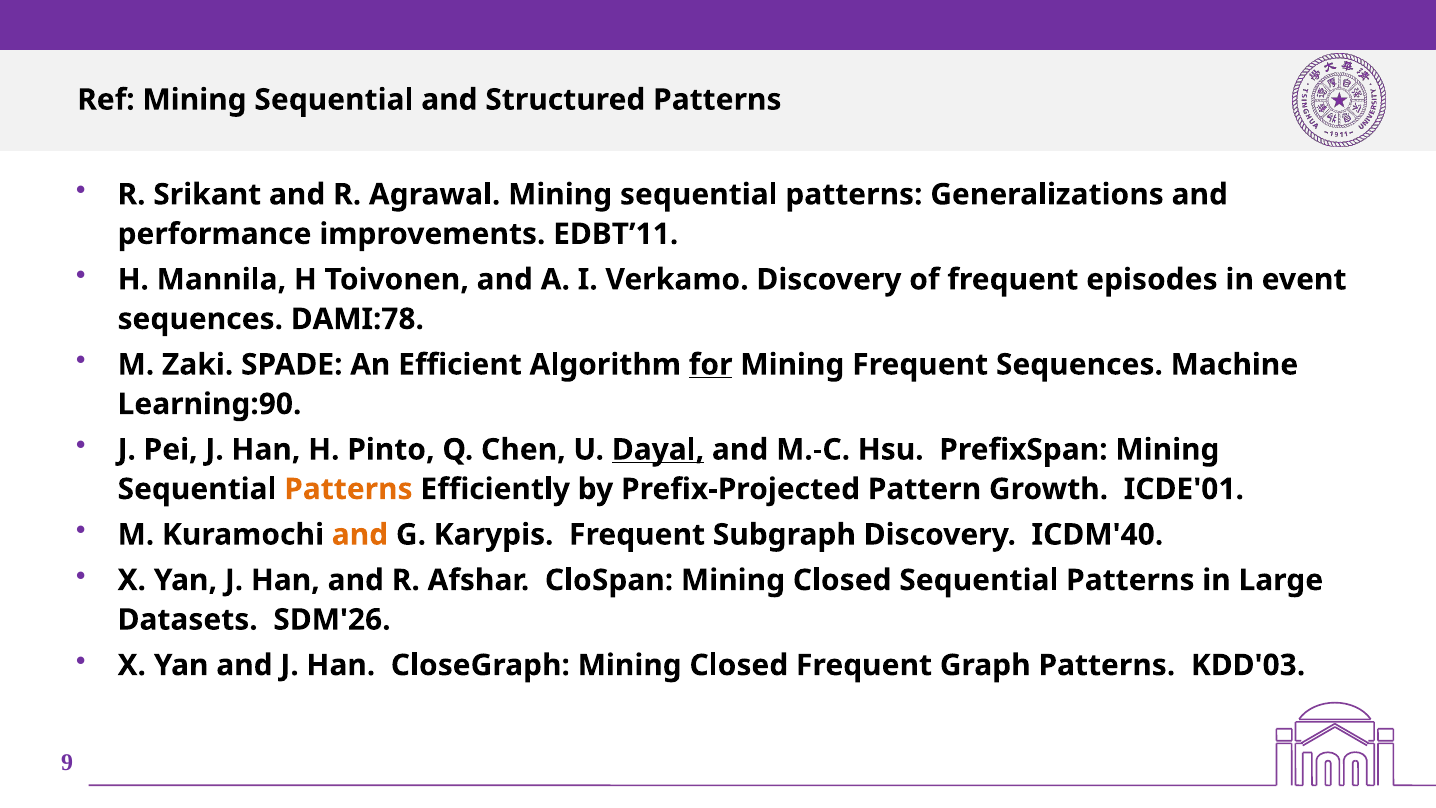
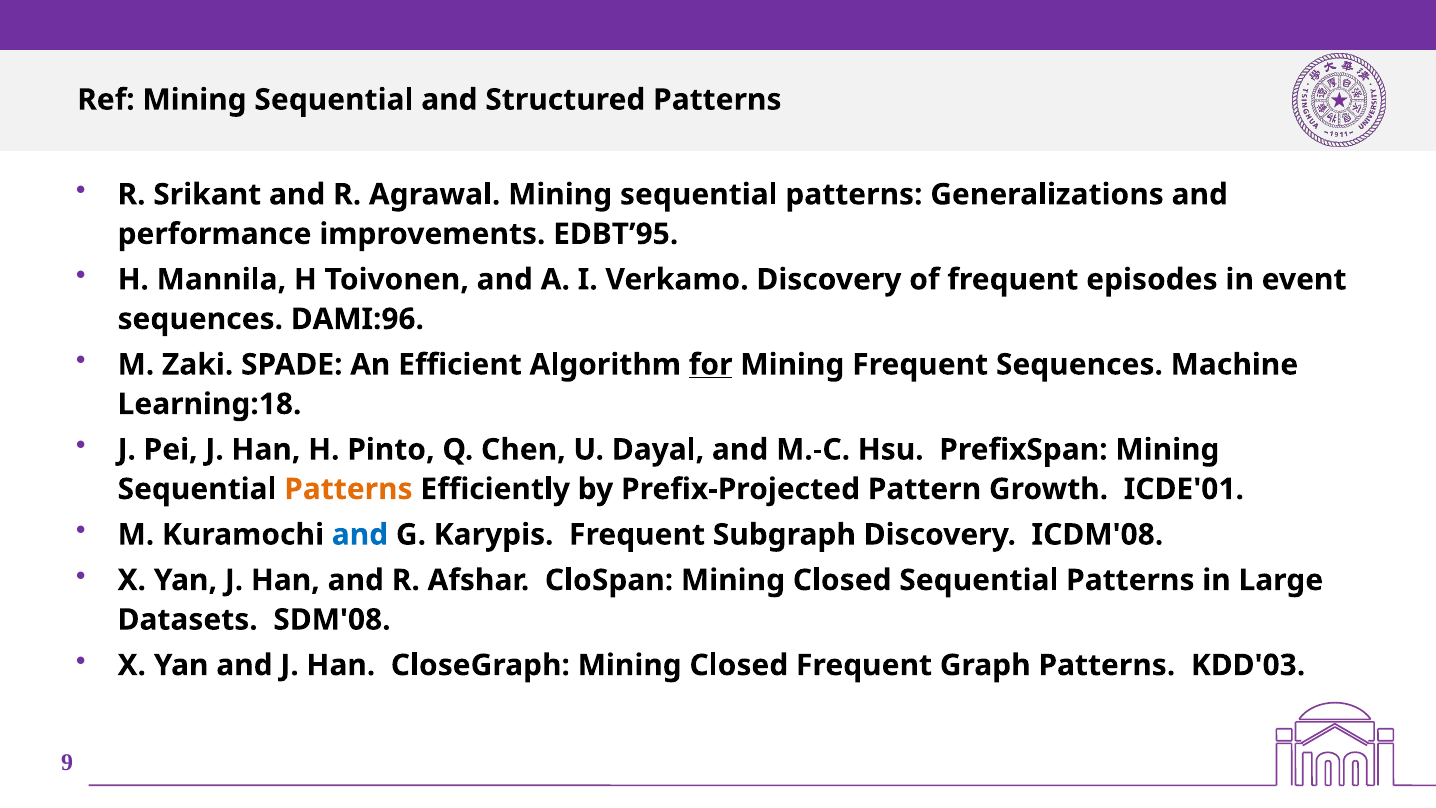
EDBT’11: EDBT’11 -> EDBT’95 (616, 234)
DAMI:78: DAMI:78 -> DAMI:96 (357, 319)
Learning:90: Learning:90 -> Learning:18 (209, 404)
Dayal underline: present -> none (658, 450)
and colour: orange -> blue (360, 535)
ICDM'40: ICDM'40 -> ICDM'08 (1097, 535)
SDM'26: SDM'26 -> SDM'08 (332, 620)
